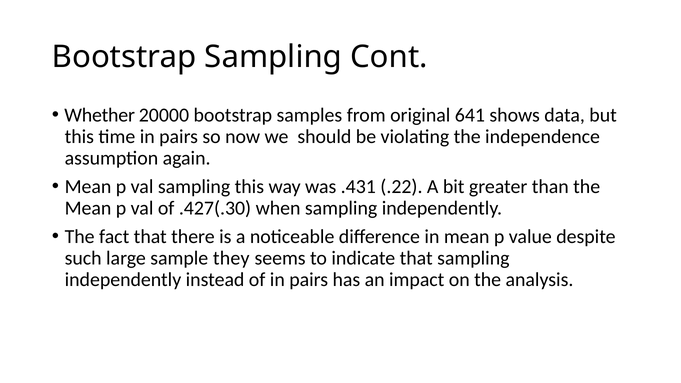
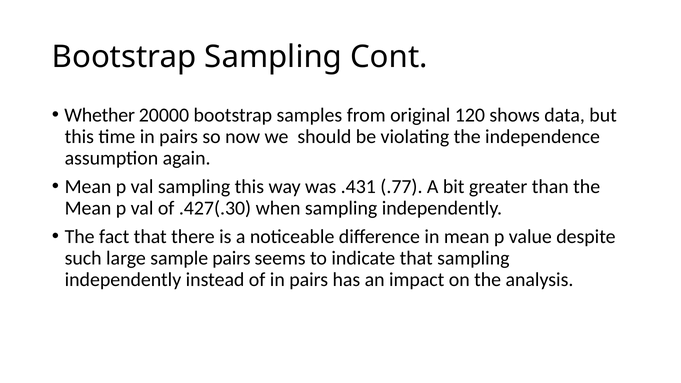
641: 641 -> 120 (470, 115)
.22: .22 -> .77 (401, 187)
sample they: they -> pairs (231, 258)
